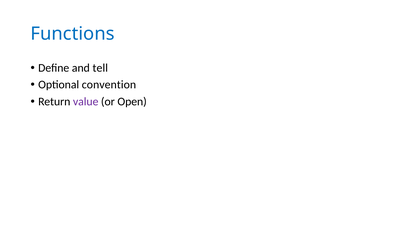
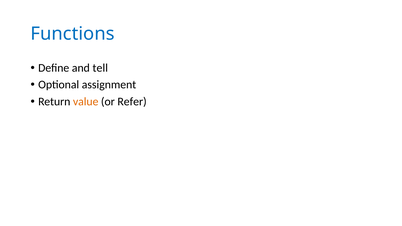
convention: convention -> assignment (109, 85)
value colour: purple -> orange (86, 102)
Open: Open -> Refer (132, 102)
